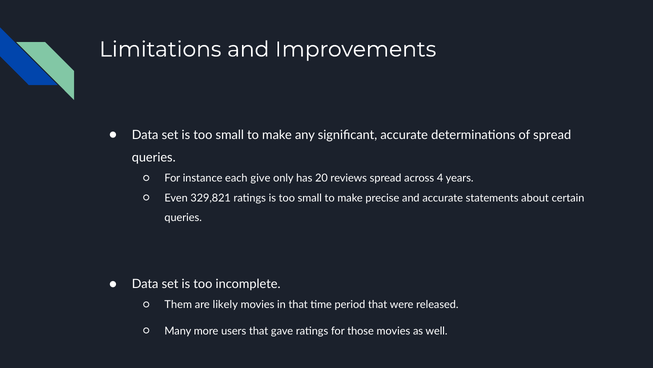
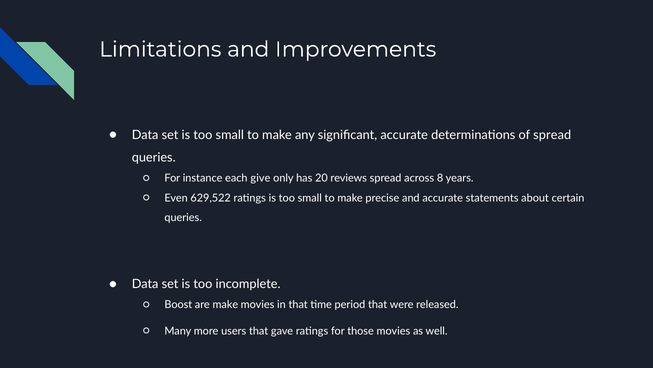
4: 4 -> 8 (440, 178)
329,821: 329,821 -> 629,522 (211, 198)
Them: Them -> Boost (178, 304)
are likely: likely -> make (225, 304)
